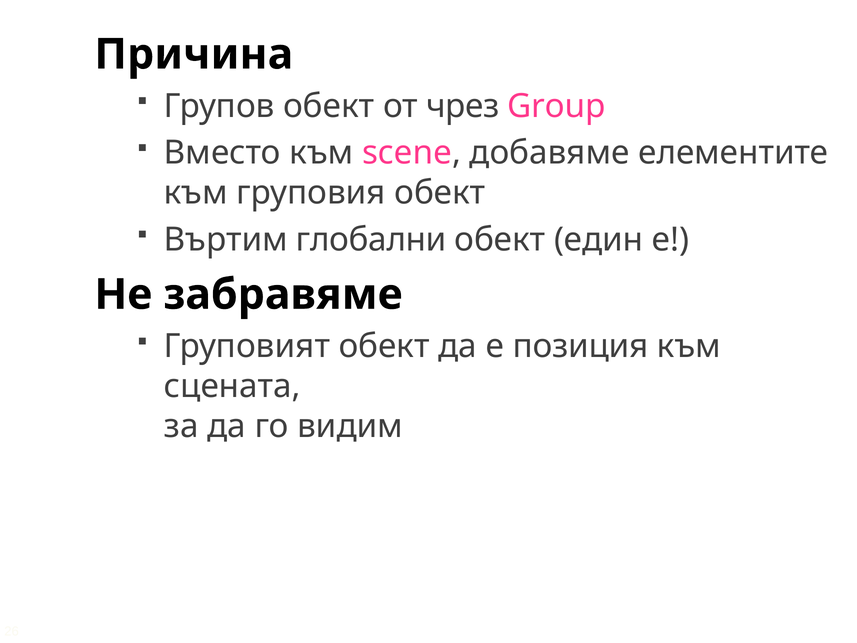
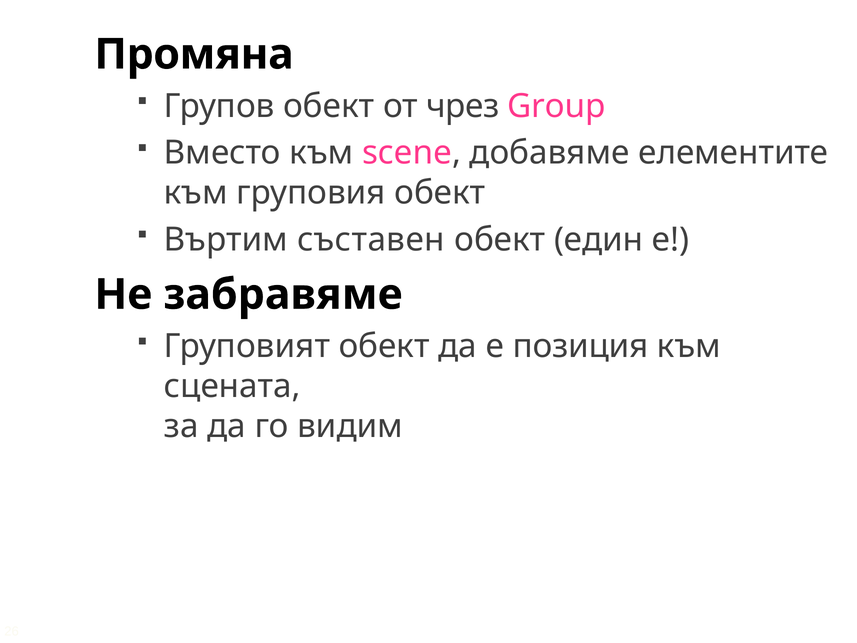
Причина: Причина -> Промяна (194, 54)
глобални: глобални -> съставен (371, 240)
